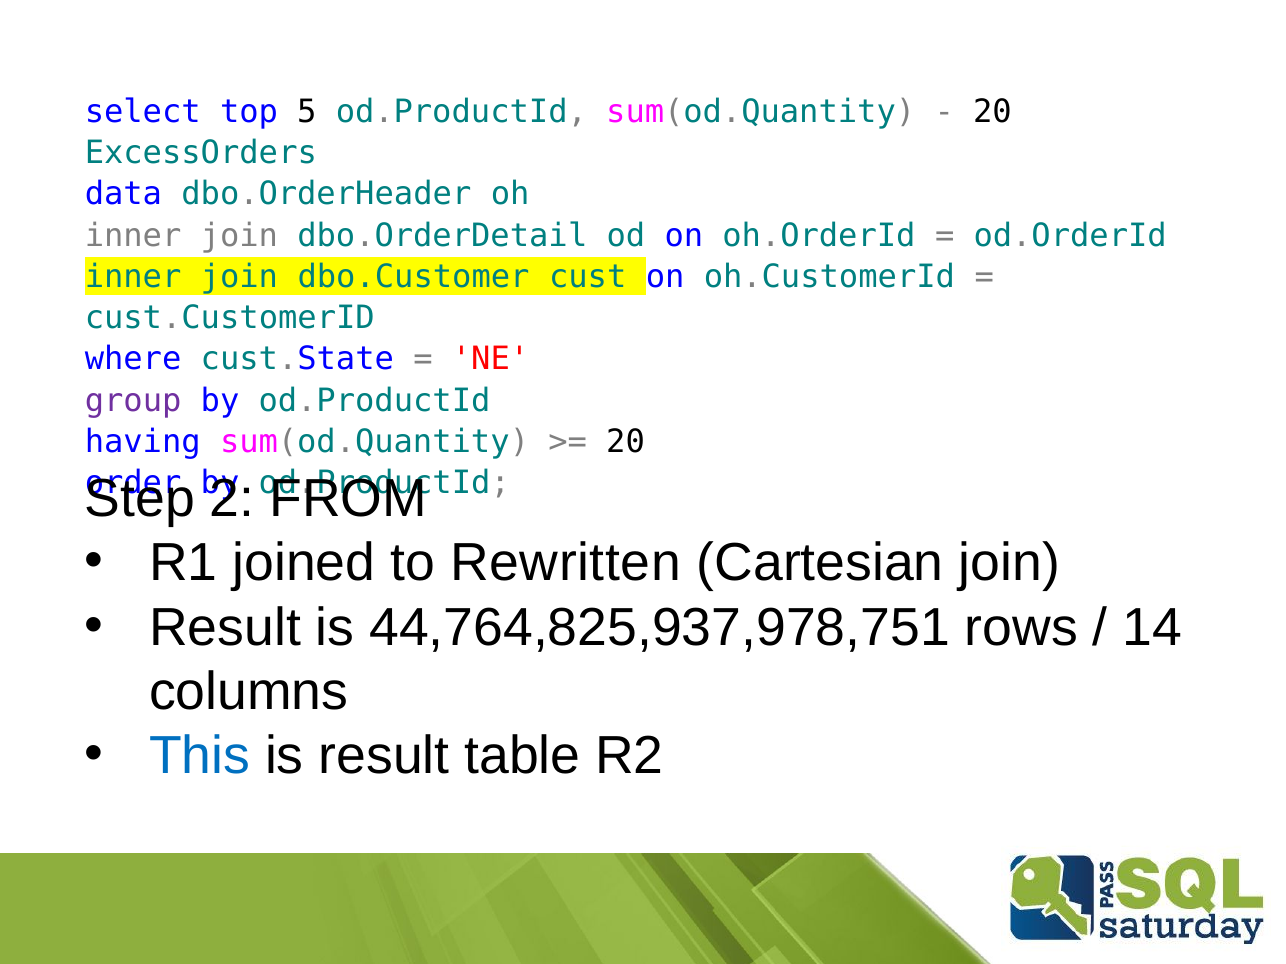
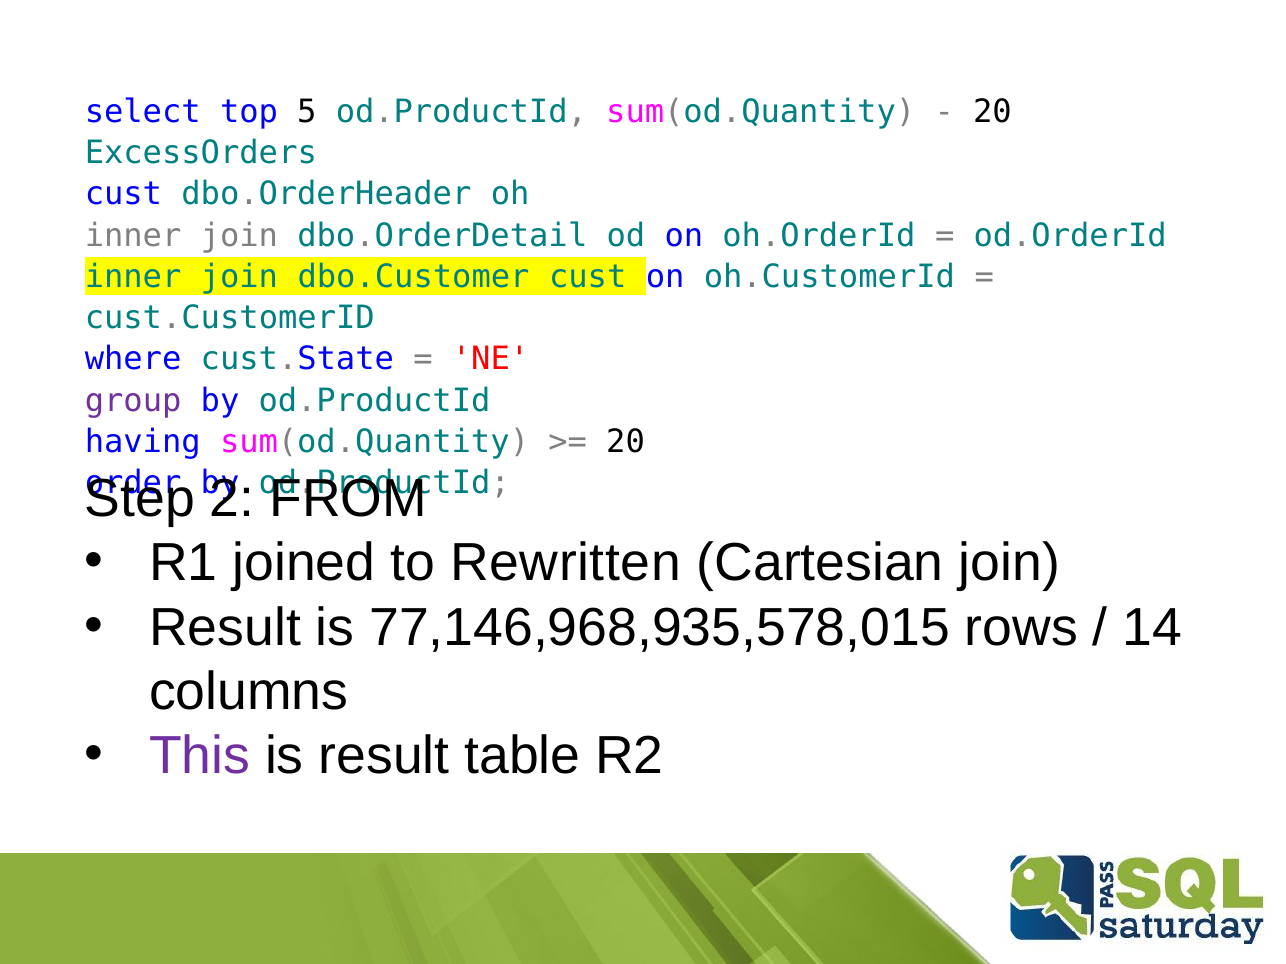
data: data -> cust (123, 194)
44,764,825,937,978,751: 44,764,825,937,978,751 -> 77,146,968,935,578,015 (660, 628)
This colour: blue -> purple (200, 756)
